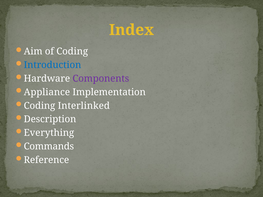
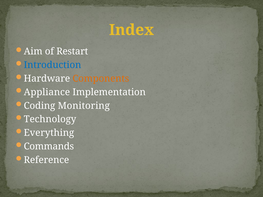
of Coding: Coding -> Restart (72, 51)
Components colour: purple -> orange (101, 79)
Interlinked: Interlinked -> Monitoring (84, 106)
Description: Description -> Technology (50, 119)
